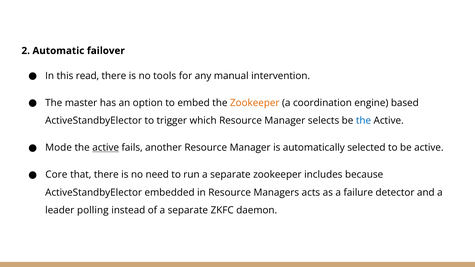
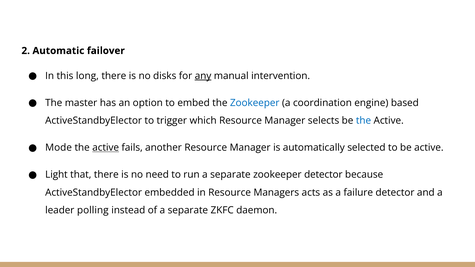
read: read -> long (87, 76)
tools: tools -> disks (165, 76)
any underline: none -> present (203, 76)
Zookeeper colour: orange -> blue (255, 103)
Core: Core -> Light (56, 175)
zookeeper includes: includes -> detector (323, 175)
